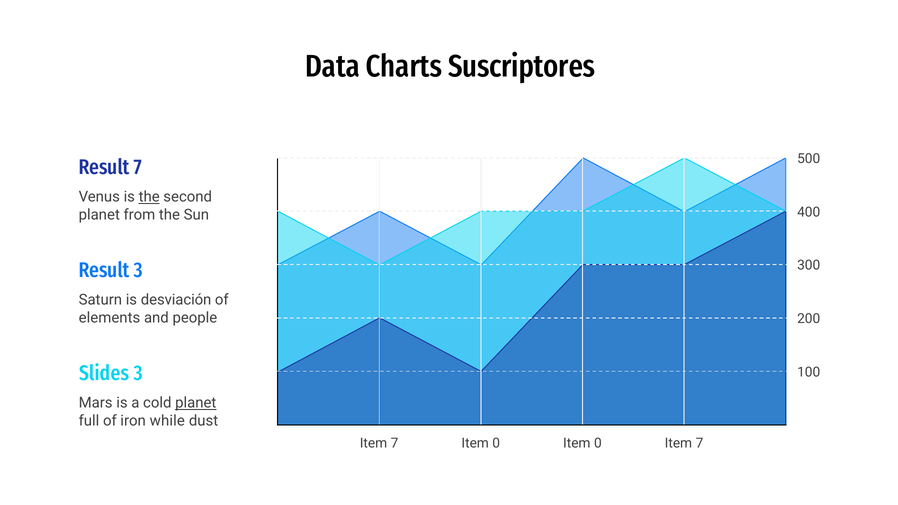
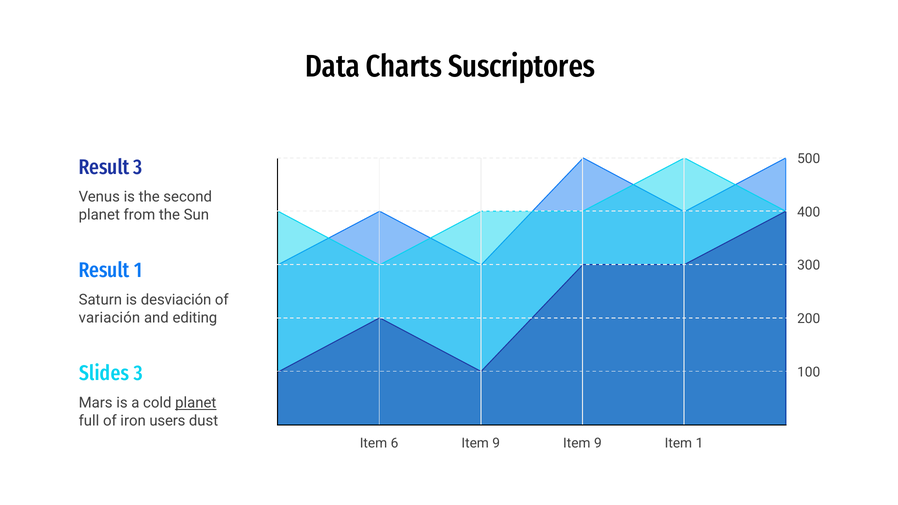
Result 7: 7 -> 3 (138, 167)
the underline: present -> none (149, 197)
Result 3: 3 -> 1 (138, 270)
elements: elements -> variación (109, 318)
people: people -> editing (195, 318)
while: while -> users (167, 421)
7: 7 -> 6 (395, 443)
0: 0 -> 9 (496, 443)
0: 0 -> 9 (598, 443)
7: 7 -> 1 (700, 443)
